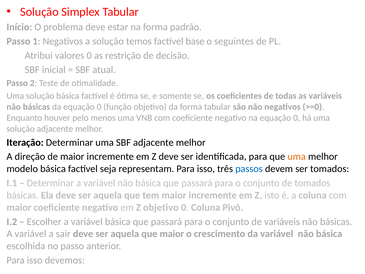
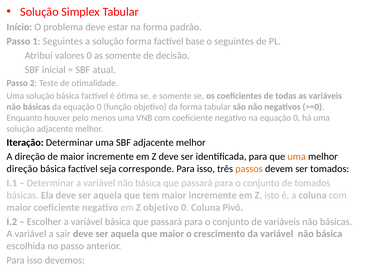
1 Negativos: Negativos -> Seguintes (63, 41)
solução temos: temos -> forma (139, 41)
as restrição: restrição -> somente (123, 55)
modelo: modelo -> direção (22, 169)
representam: representam -> corresponde (146, 169)
passos colour: blue -> orange (249, 169)
